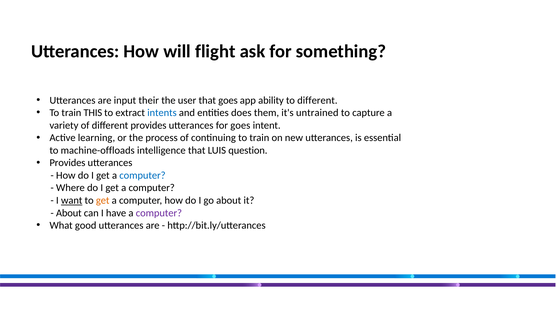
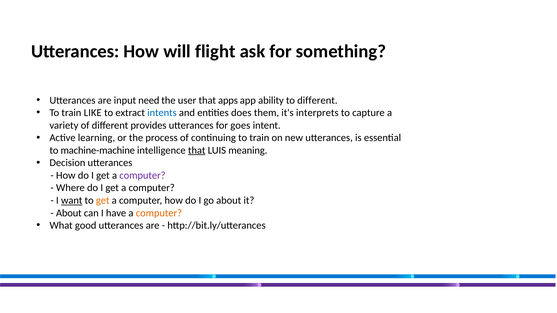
their: their -> need (149, 100)
that goes: goes -> apps (228, 100)
THIS: THIS -> LIKE (93, 113)
untrained: untrained -> interprets (317, 113)
machine-offloads: machine-offloads -> machine-machine (98, 150)
that underline: none -> present (197, 150)
question: question -> meaning (248, 150)
Provides: Provides -> Decision (67, 163)
computer colour: blue -> purple (142, 176)
computer colour: purple -> orange (159, 213)
